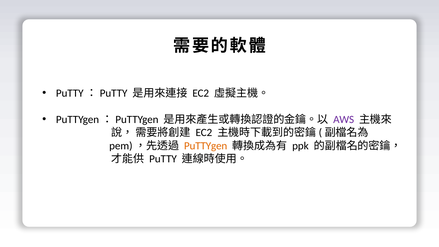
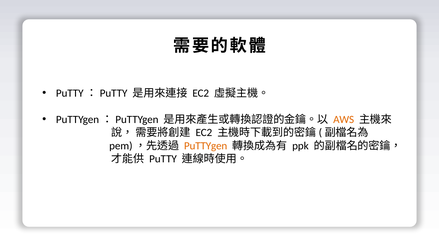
AWS colour: purple -> orange (344, 119)
